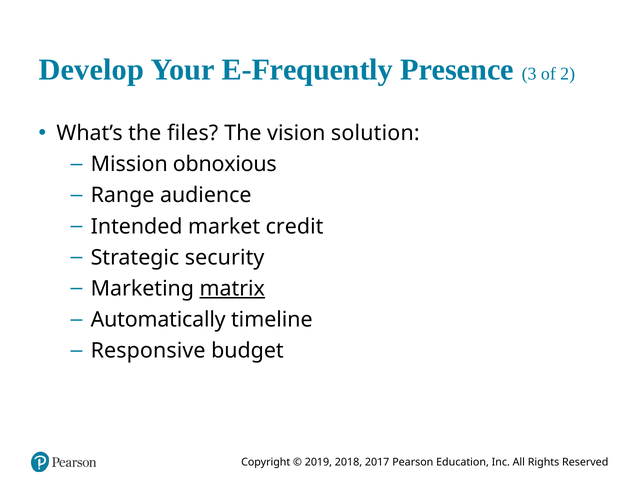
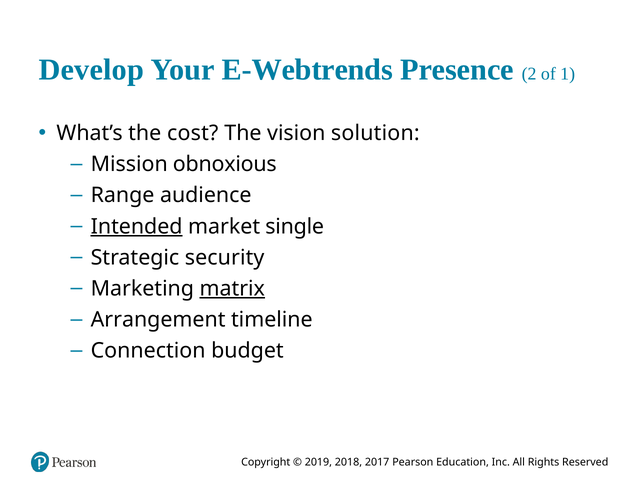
E-Frequently: E-Frequently -> E-Webtrends (307, 70)
3: 3 -> 2 (529, 74)
2: 2 -> 1 (568, 74)
files: files -> cost (193, 133)
Intended underline: none -> present (137, 226)
credit: credit -> single (295, 226)
Automatically: Automatically -> Arrangement (158, 319)
Responsive: Responsive -> Connection (148, 350)
